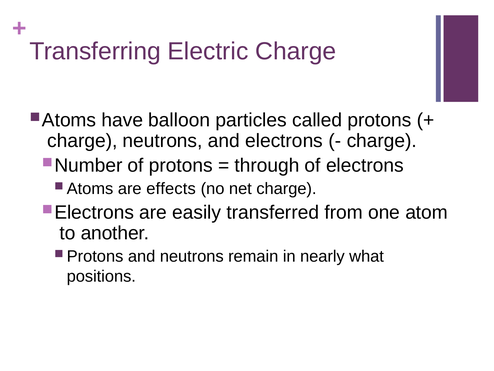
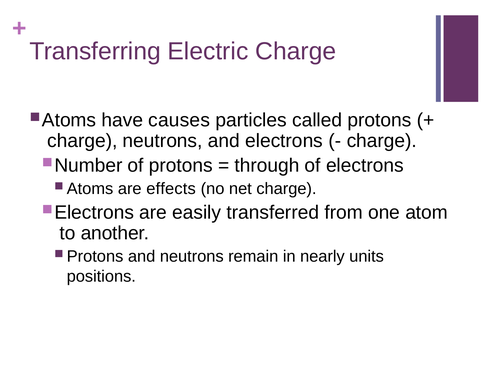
balloon: balloon -> causes (179, 120)
what: what -> units (367, 256)
